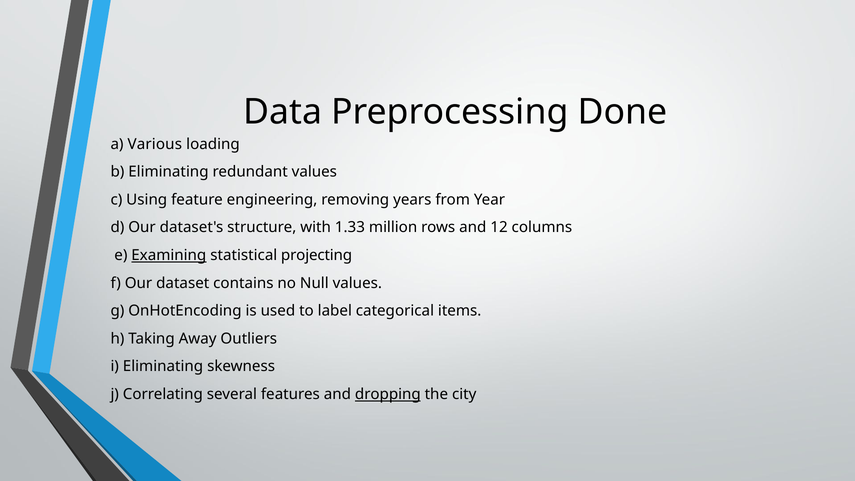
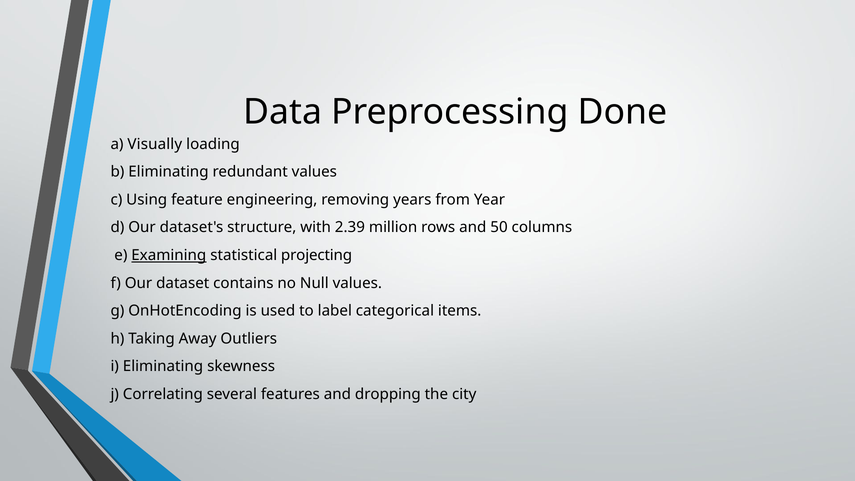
Various: Various -> Visually (155, 144)
1.33: 1.33 -> 2.39 (350, 227)
12: 12 -> 50 (499, 227)
dropping underline: present -> none (388, 394)
